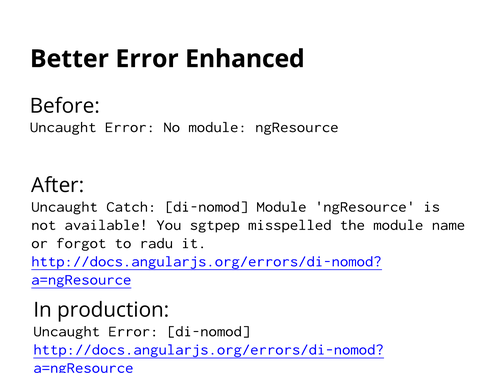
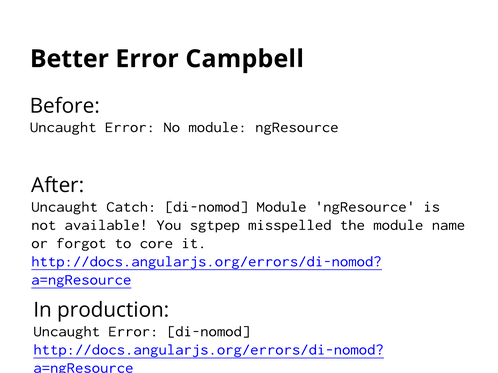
Enhanced: Enhanced -> Campbell (245, 59)
radu: radu -> core (156, 243)
